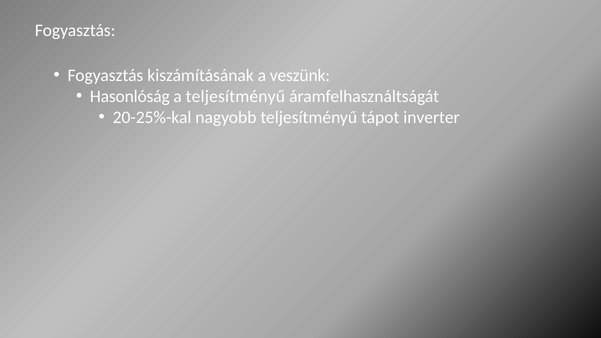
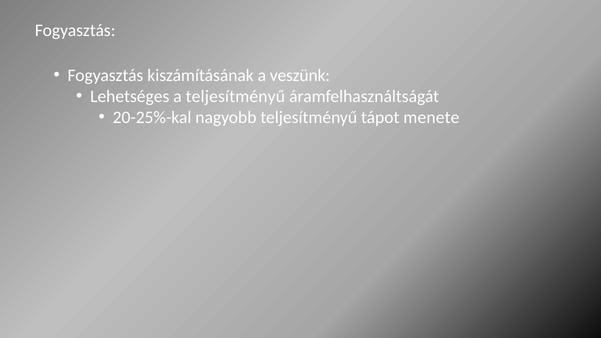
Hasonlóság: Hasonlóság -> Lehetséges (130, 96)
inverter: inverter -> menete (431, 117)
